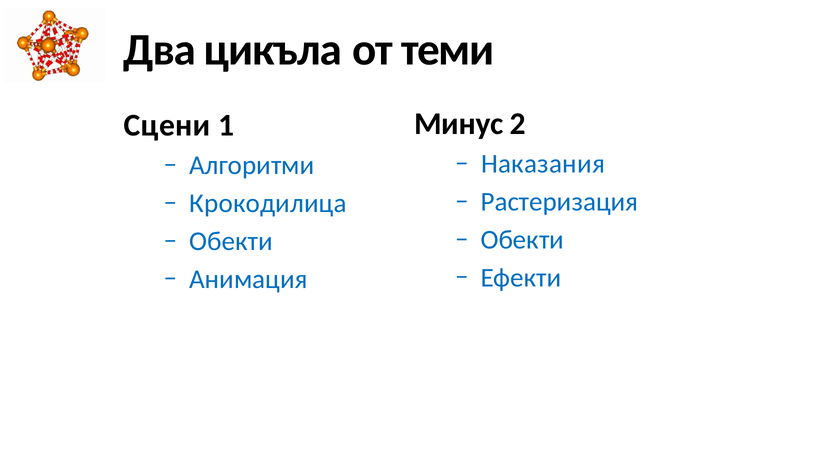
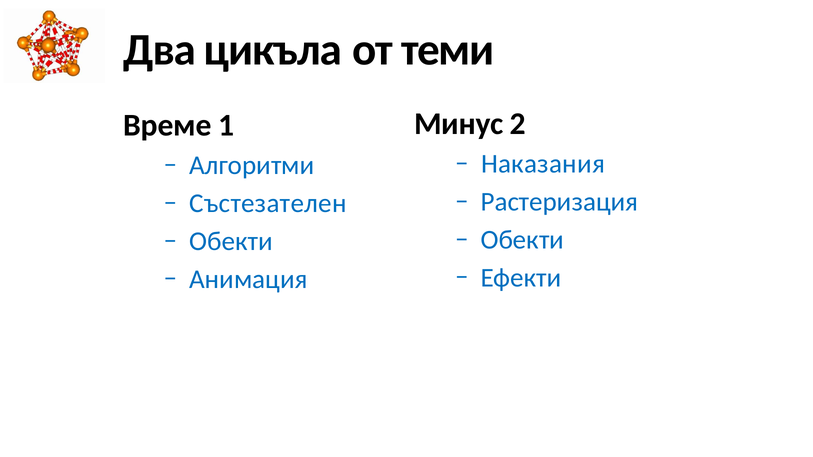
Сцени: Сцени -> Време (167, 125)
Крокодилица: Крокодилица -> Състезателен (268, 203)
